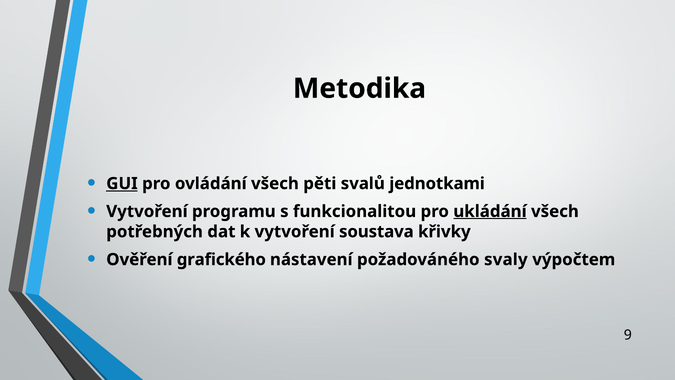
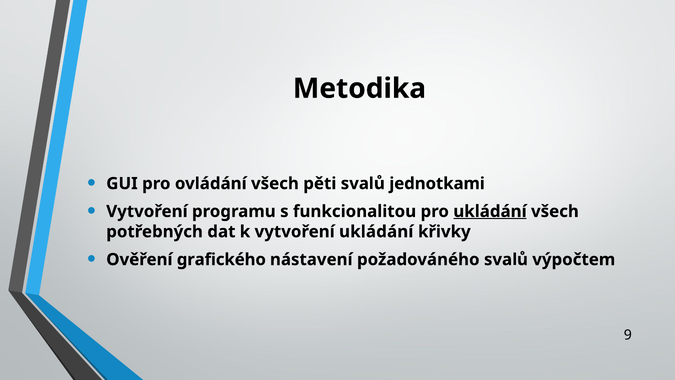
GUI underline: present -> none (122, 183)
vytvoření soustava: soustava -> ukládání (376, 232)
požadováného svaly: svaly -> svalů (506, 259)
